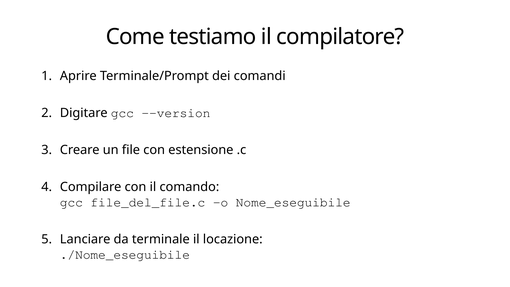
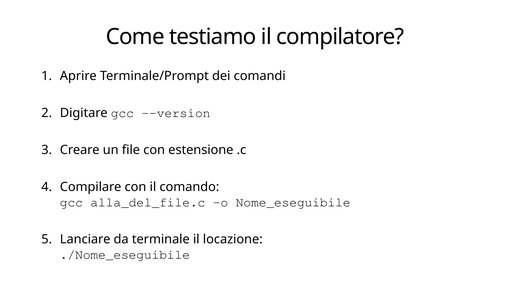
file_del_file.c: file_del_file.c -> alla_del_file.c (148, 202)
